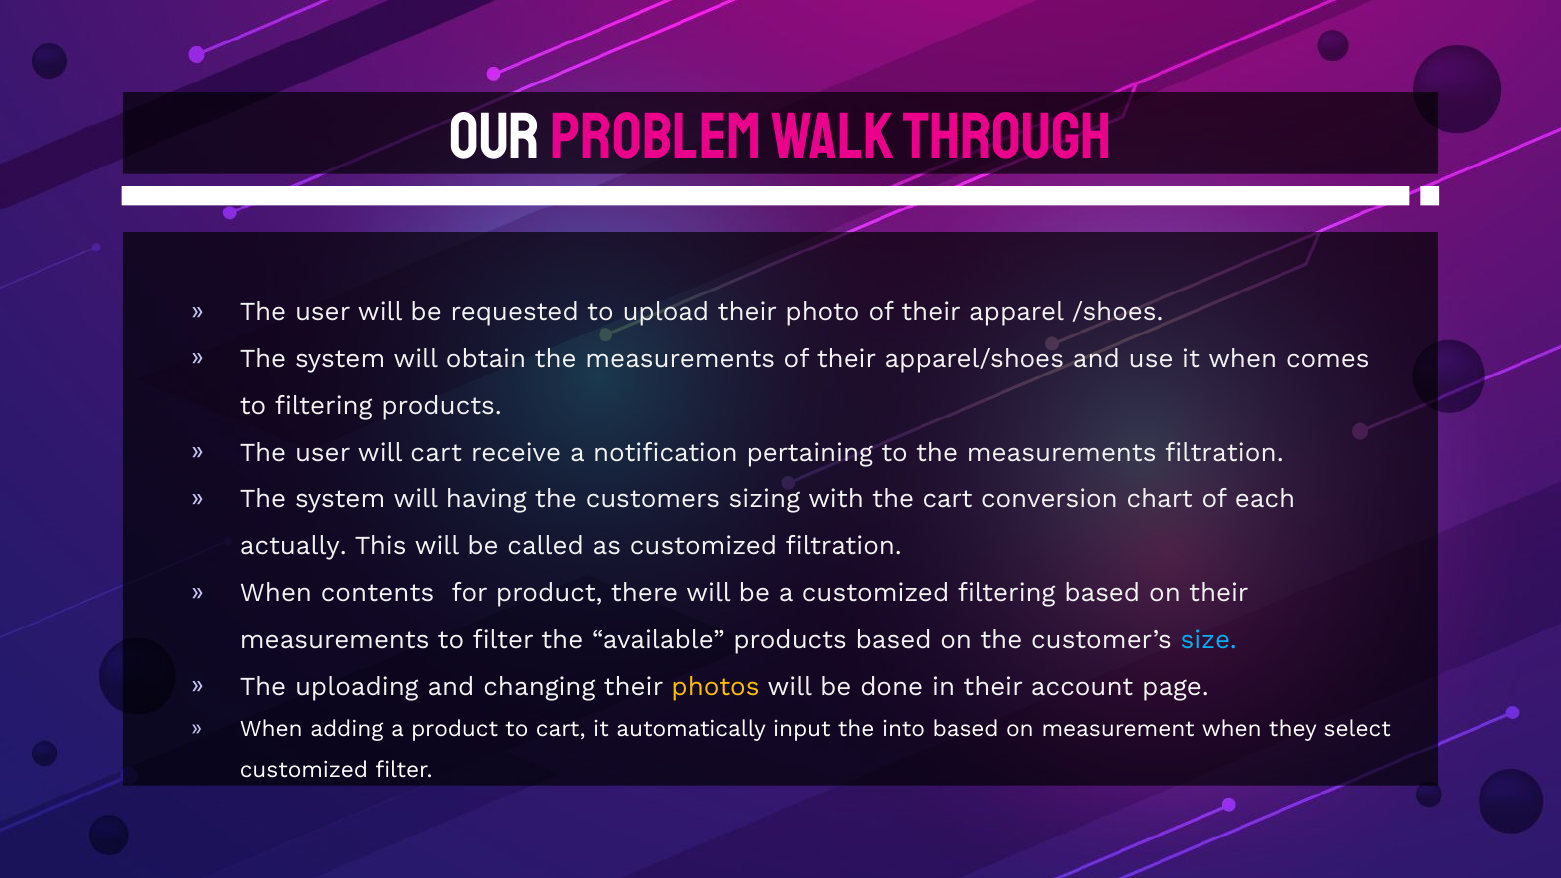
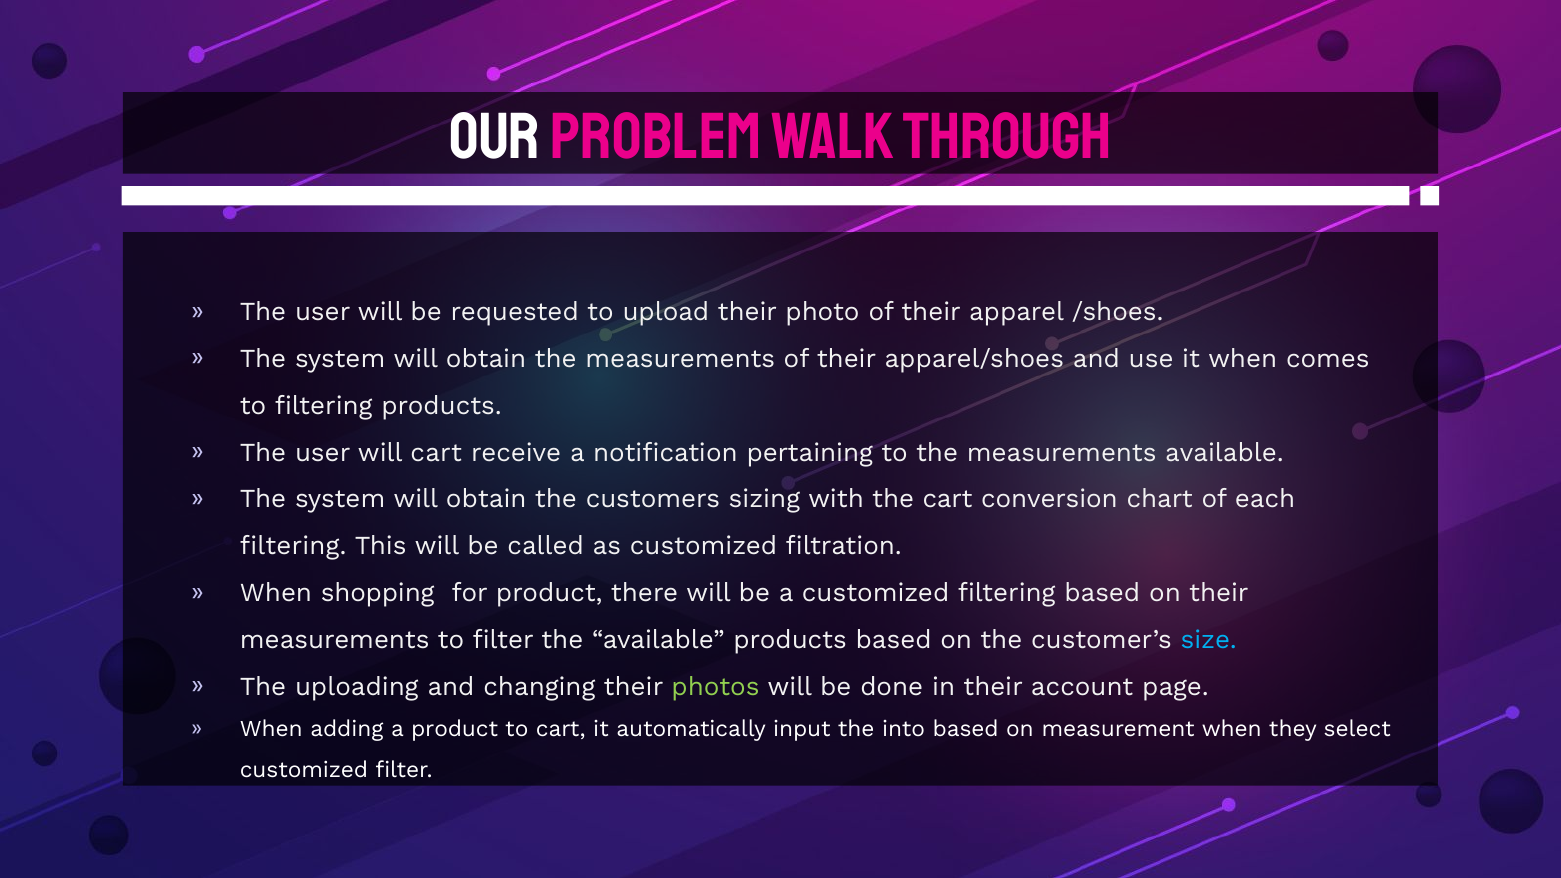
measurements filtration: filtration -> available (1224, 453)
having: having -> obtain (486, 499)
actually: actually -> filtering (293, 546)
contents: contents -> shopping (378, 593)
photos colour: yellow -> light green (715, 687)
